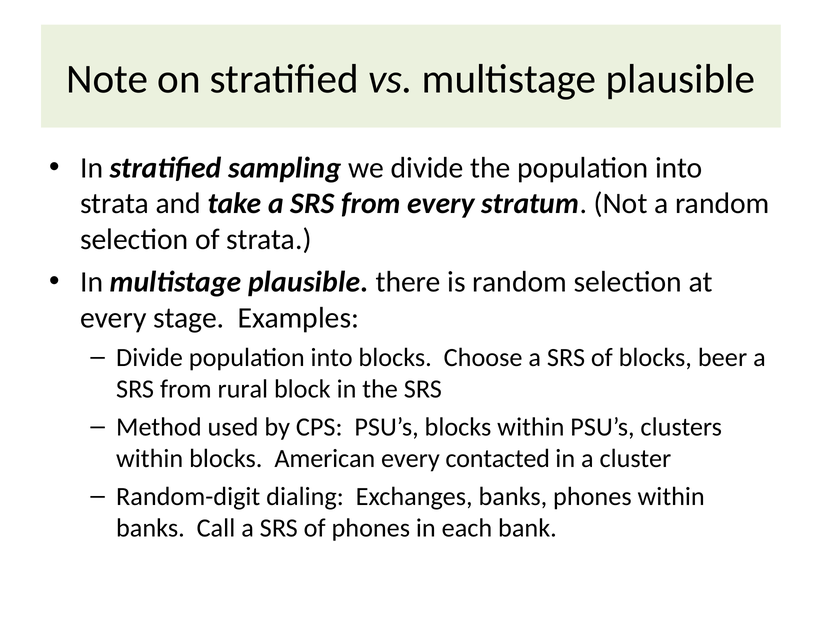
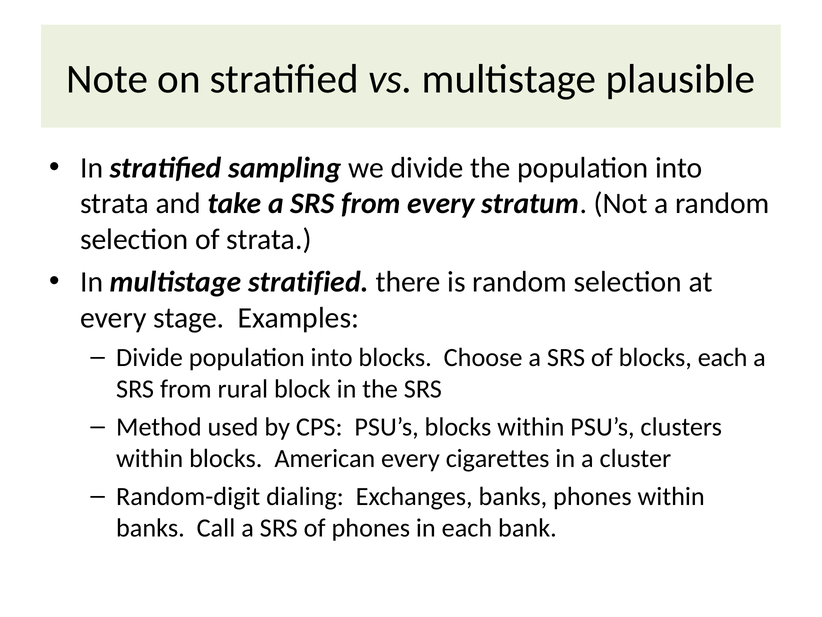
In multistage plausible: plausible -> stratified (308, 282)
blocks beer: beer -> each (723, 357)
contacted: contacted -> cigarettes (498, 458)
